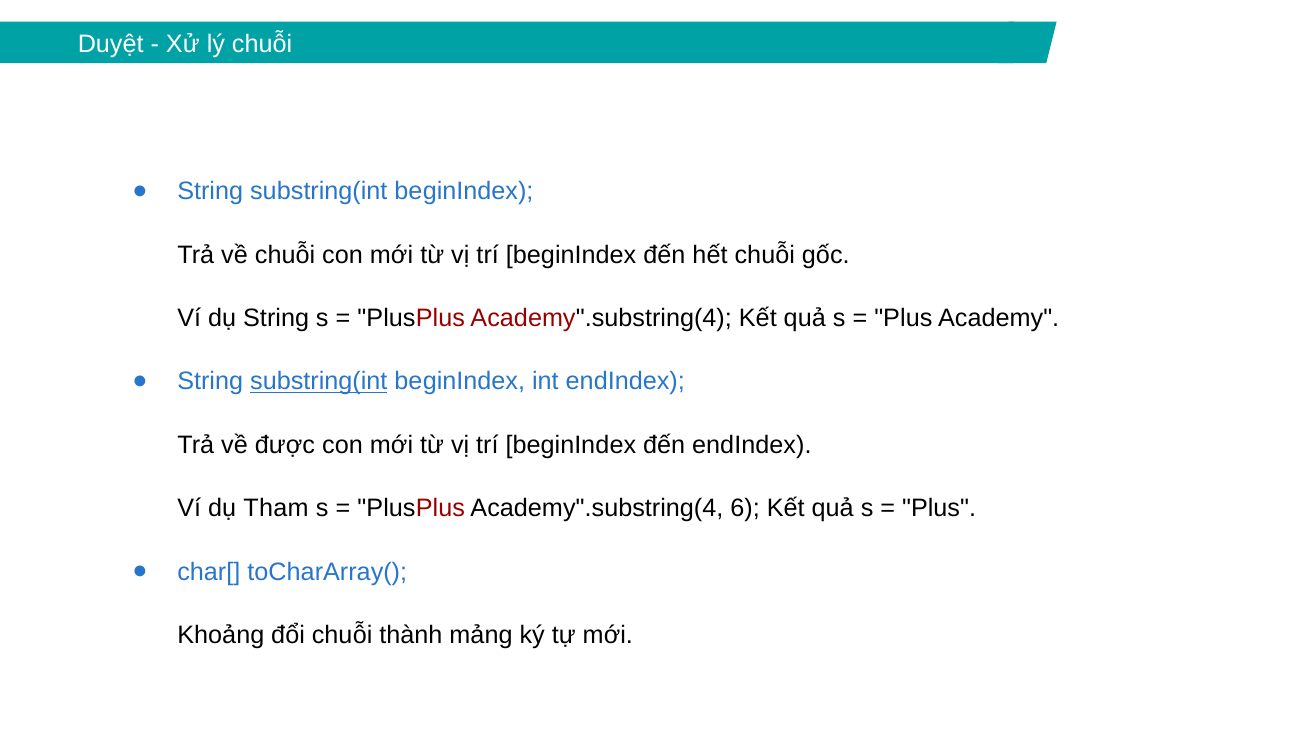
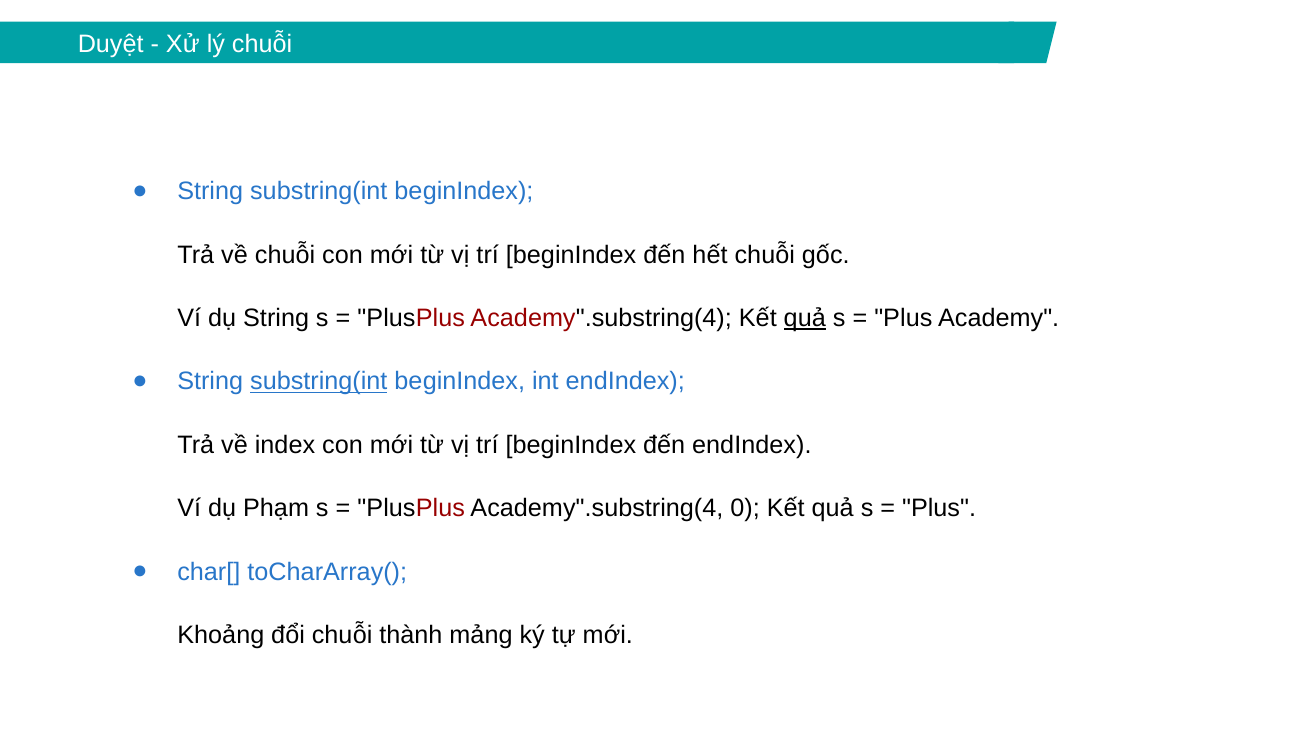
quả underline: none -> present (805, 318)
được: được -> index (285, 445)
Tham: Tham -> Phạm (276, 508)
6: 6 -> 0 (745, 508)
